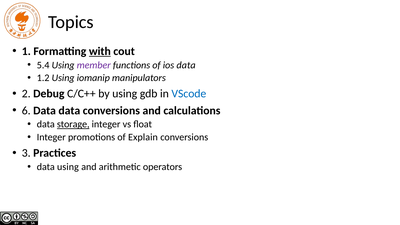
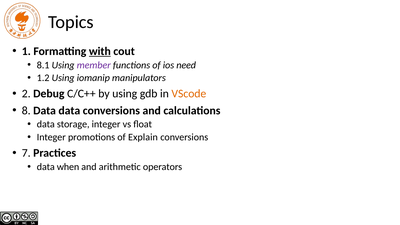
5.4: 5.4 -> 8.1 (43, 65)
ios data: data -> need (186, 65)
VScode colour: blue -> orange (189, 94)
6: 6 -> 8 (26, 111)
storage underline: present -> none (73, 124)
3: 3 -> 7 (26, 153)
data using: using -> when (68, 167)
